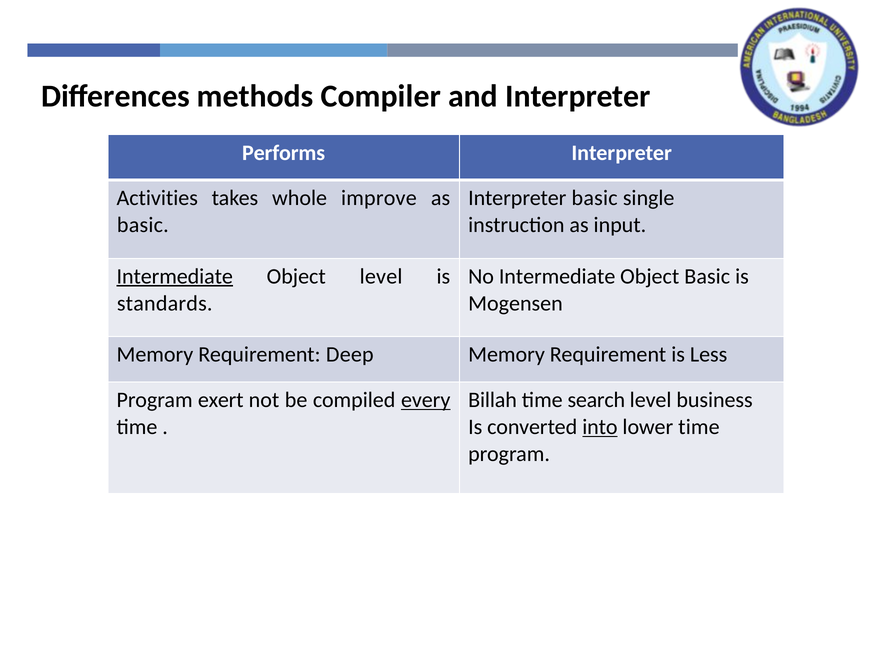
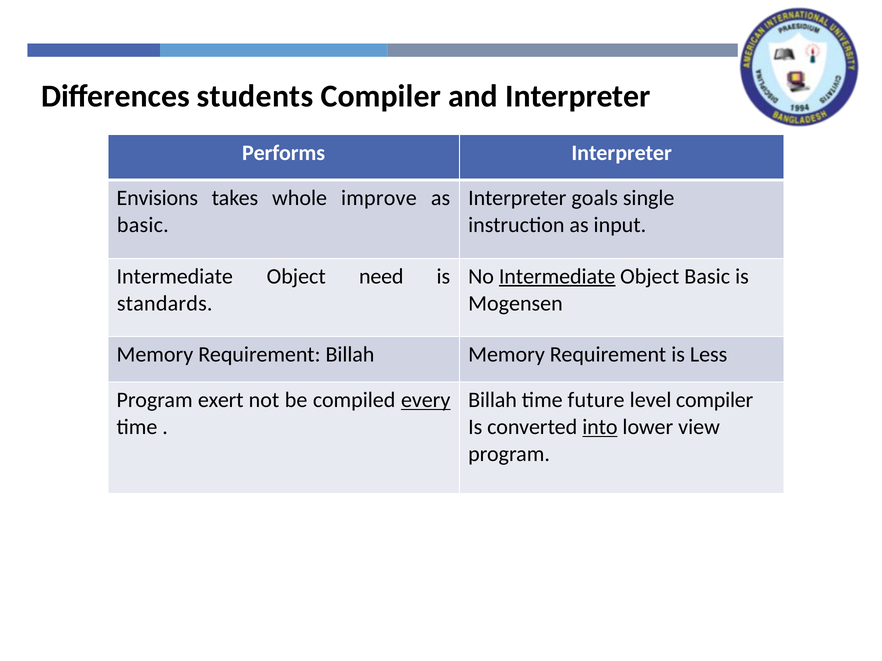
methods: methods -> students (255, 96)
Activities: Activities -> Envisions (157, 198)
Interpreter basic: basic -> goals (595, 198)
Intermediate underline: present -> none (175, 277)
Object level: level -> need (381, 277)
Intermediate underline: none -> present (557, 277)
Requirement Deep: Deep -> Billah (350, 355)
search: search -> future (596, 400)
level business: business -> compiler (715, 400)
lower time: time -> view (699, 427)
